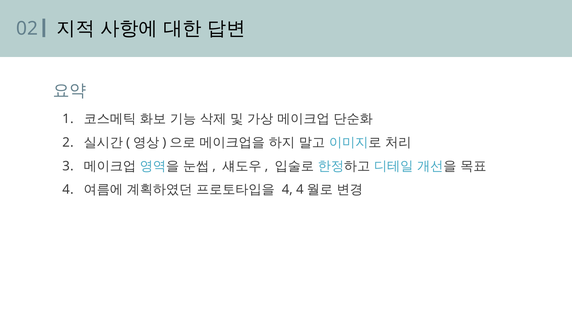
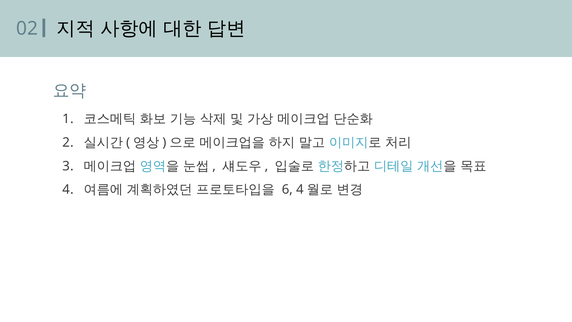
4: 4 -> 6 (287, 190)
